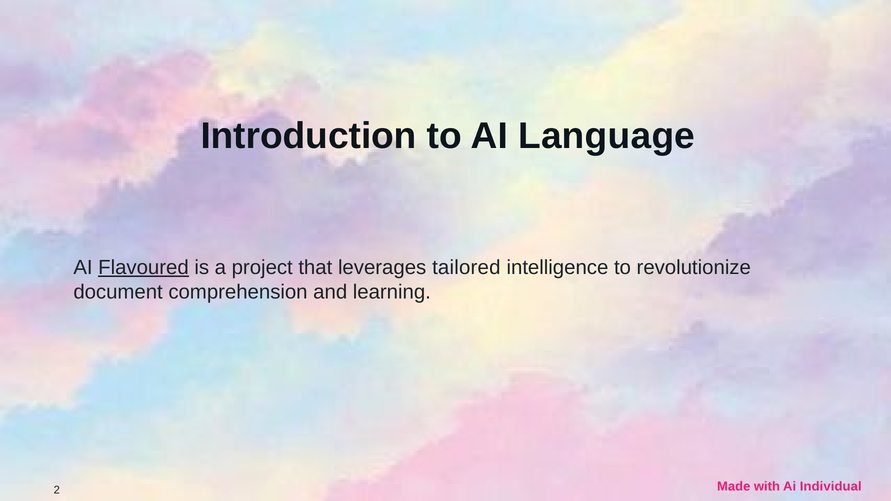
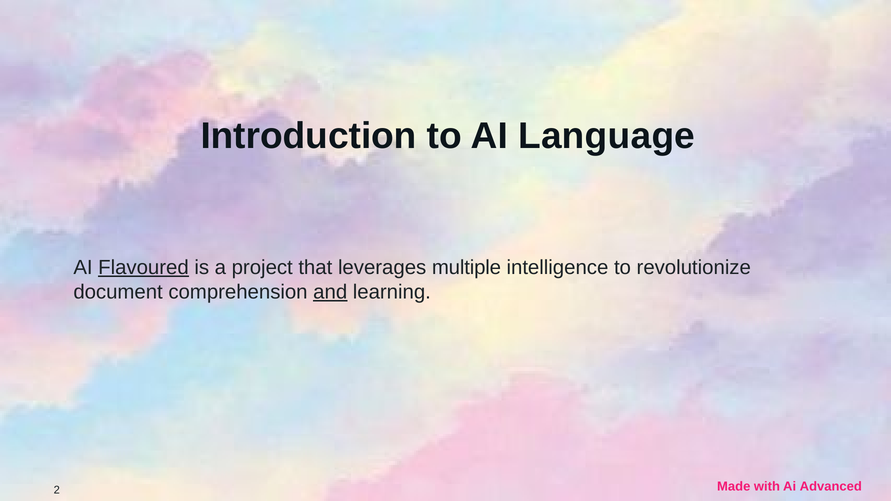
tailored: tailored -> multiple (466, 268)
and underline: none -> present (330, 292)
Individual: Individual -> Advanced (831, 486)
